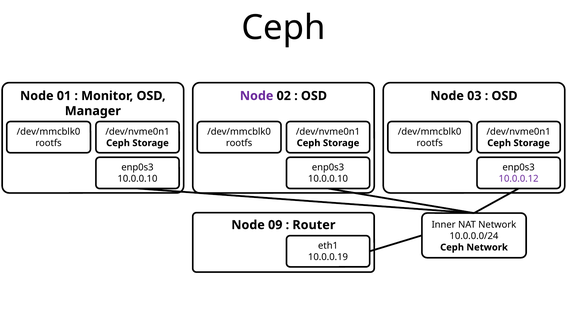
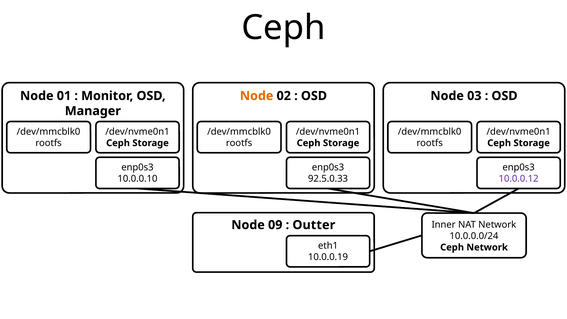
Node colour: purple -> orange (257, 96)
10.0.0.10: 10.0.0.10 -> 92.5.0.33 (328, 179)
Router: Router -> Outter (314, 225)
